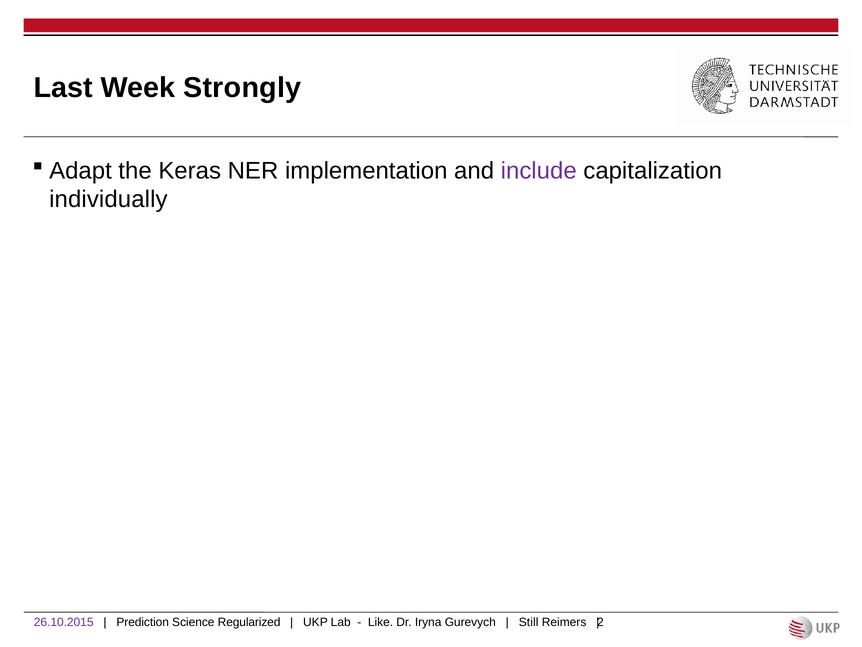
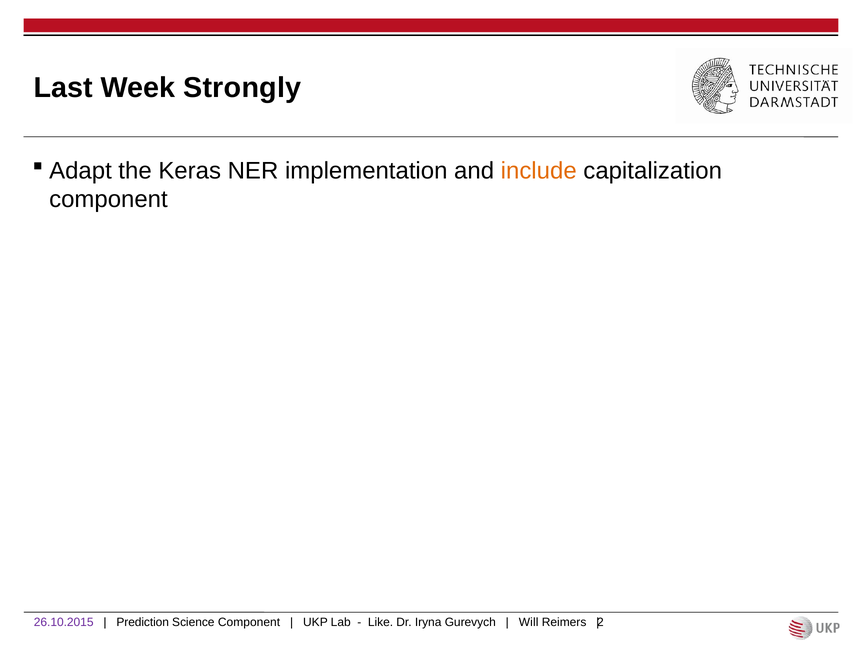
include colour: purple -> orange (539, 170)
individually: individually -> component (108, 199)
Science Regularized: Regularized -> Component (249, 622)
Still: Still -> Will (529, 622)
